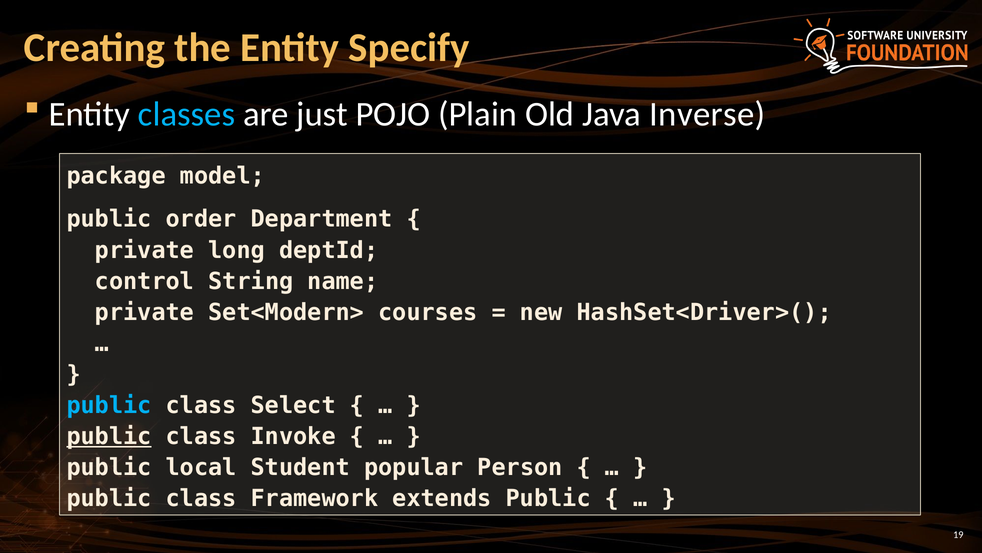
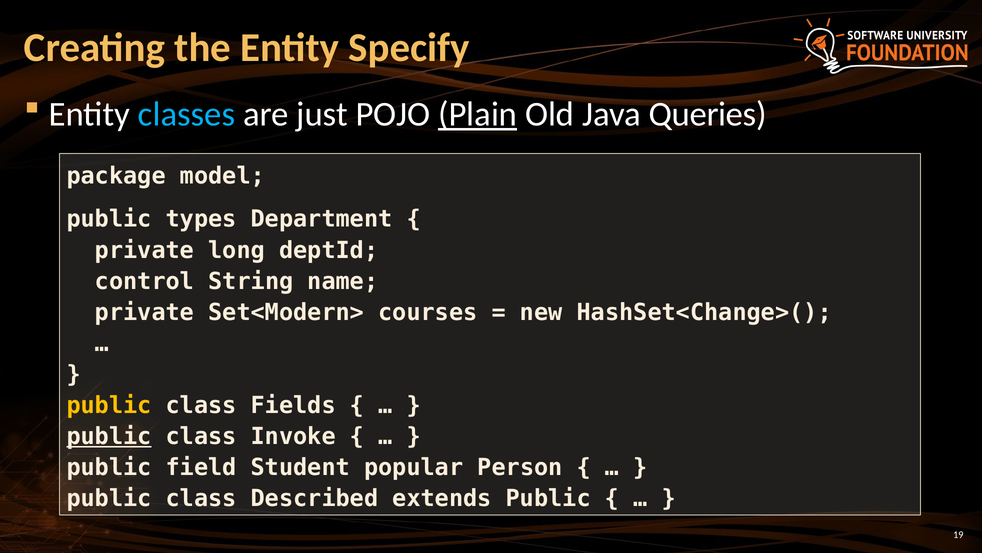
Plain underline: none -> present (478, 114)
Inverse: Inverse -> Queries (708, 114)
order: order -> types (201, 219)
HashSet<Driver>(: HashSet<Driver>( -> HashSet<Change>( (704, 312)
public colour: light blue -> yellow (109, 405)
Select: Select -> Fields (293, 405)
local: local -> field (201, 467)
Framework: Framework -> Described (314, 498)
